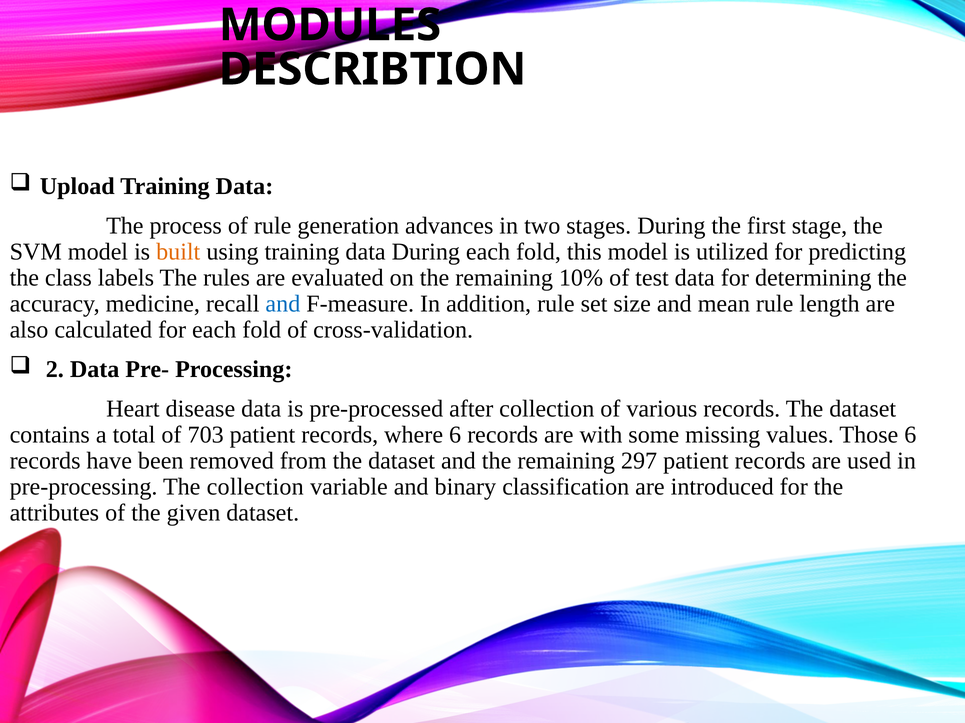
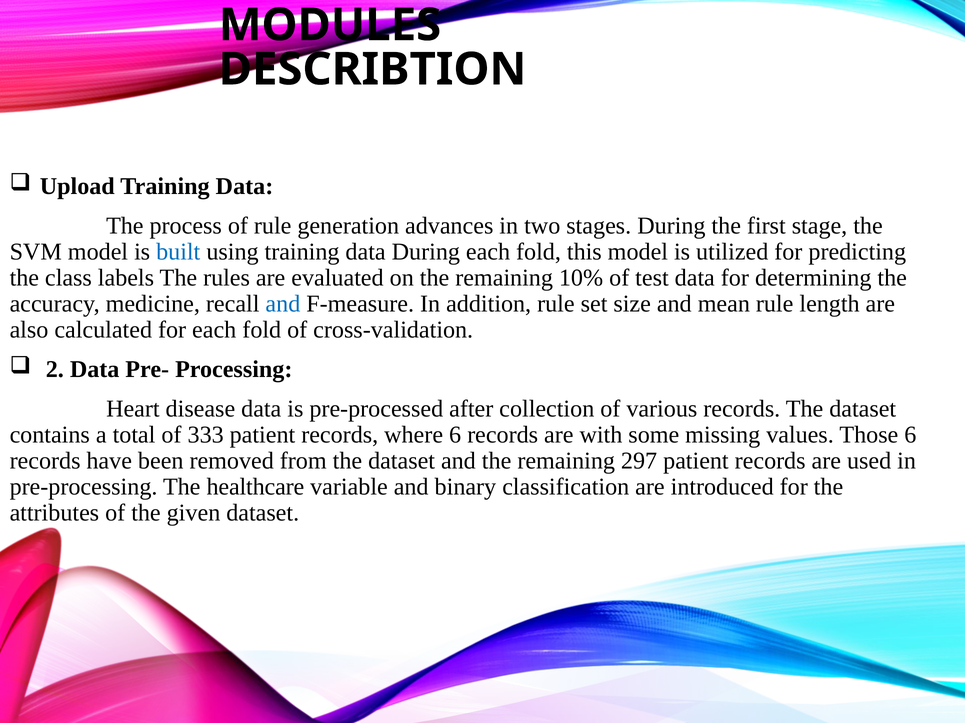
built colour: orange -> blue (178, 252)
703: 703 -> 333 (206, 435)
The collection: collection -> healthcare (255, 487)
